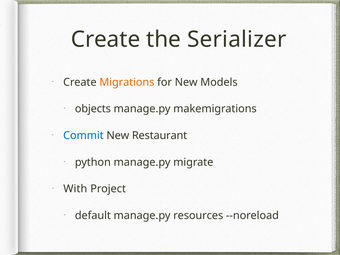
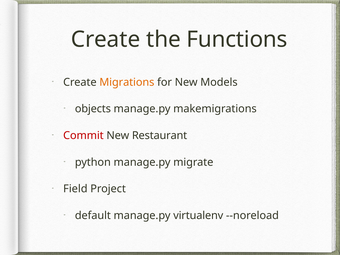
Serializer: Serializer -> Functions (237, 39)
Commit colour: blue -> red (83, 136)
With: With -> Field (75, 189)
resources: resources -> virtualenv (198, 216)
